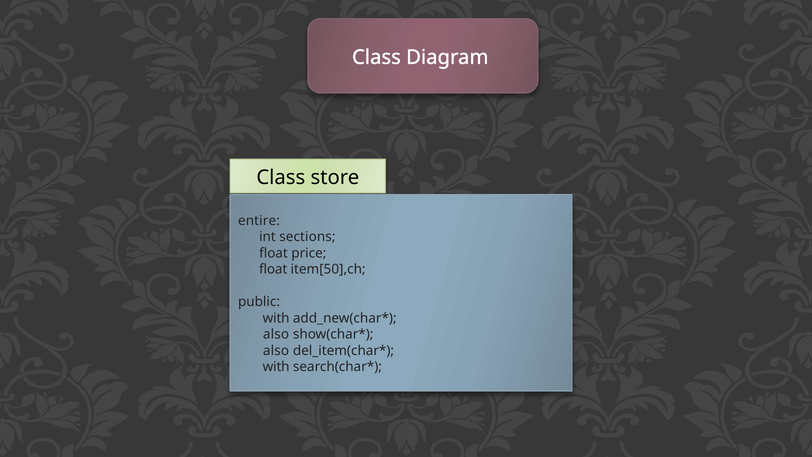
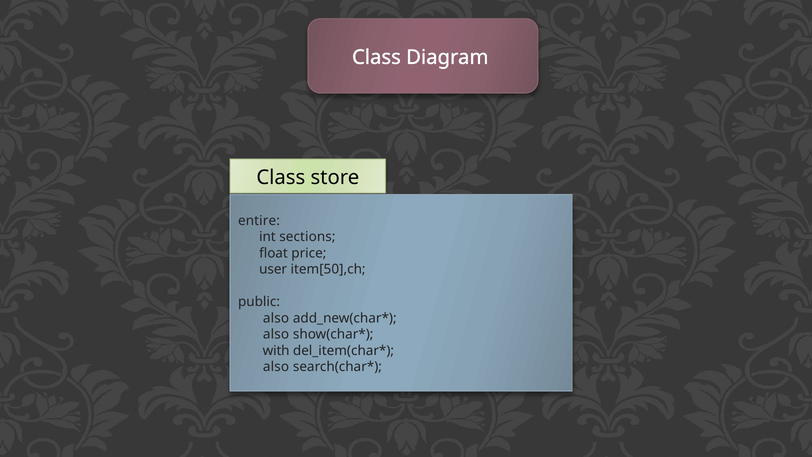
float: float -> user (273, 269)
with: with -> also (276, 318)
also: also -> with (276, 350)
with: with -> also (276, 367)
